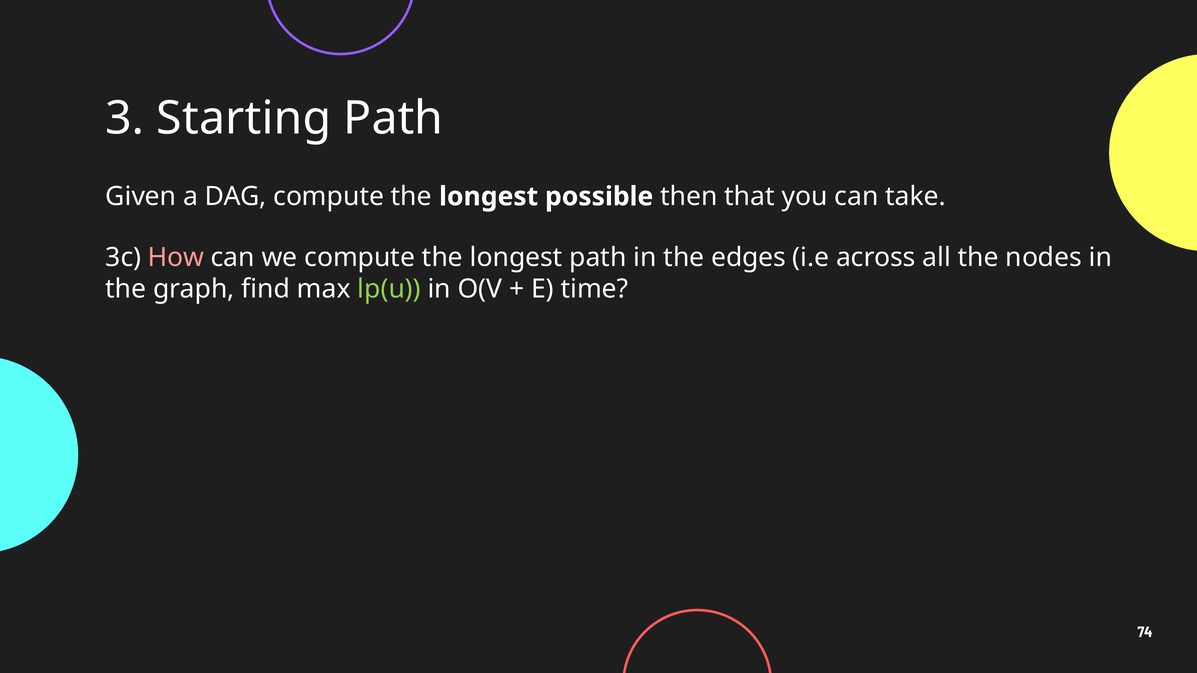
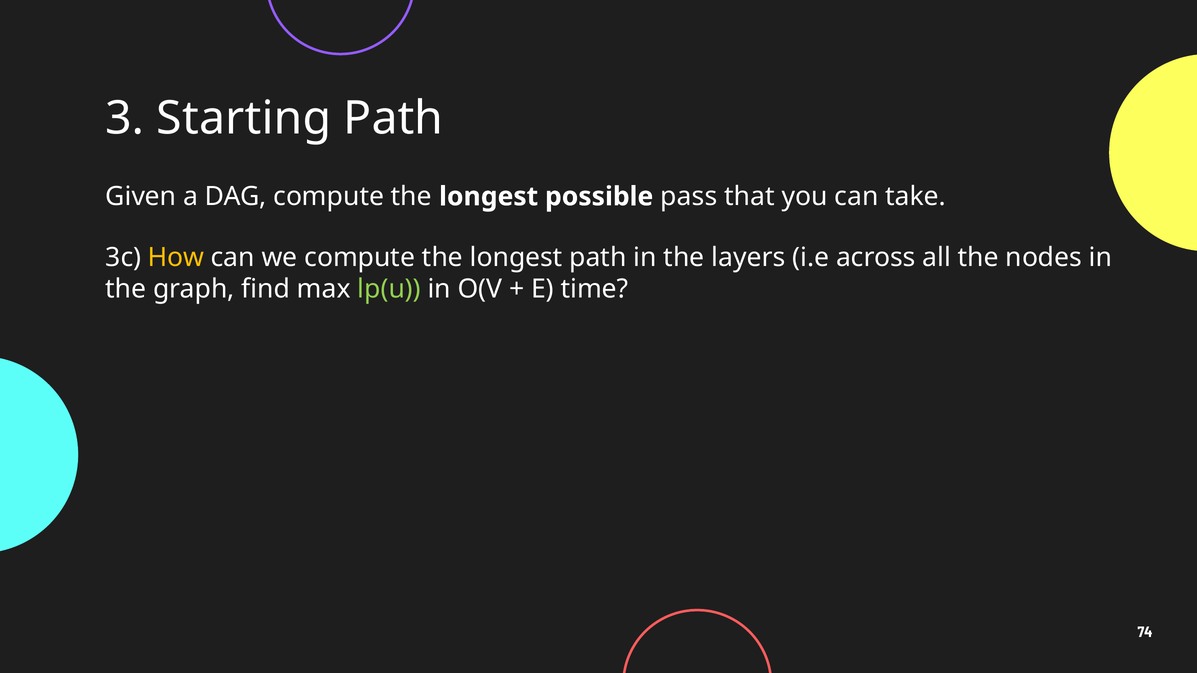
then: then -> pass (689, 197)
How colour: pink -> yellow (176, 257)
edges: edges -> layers (748, 257)
